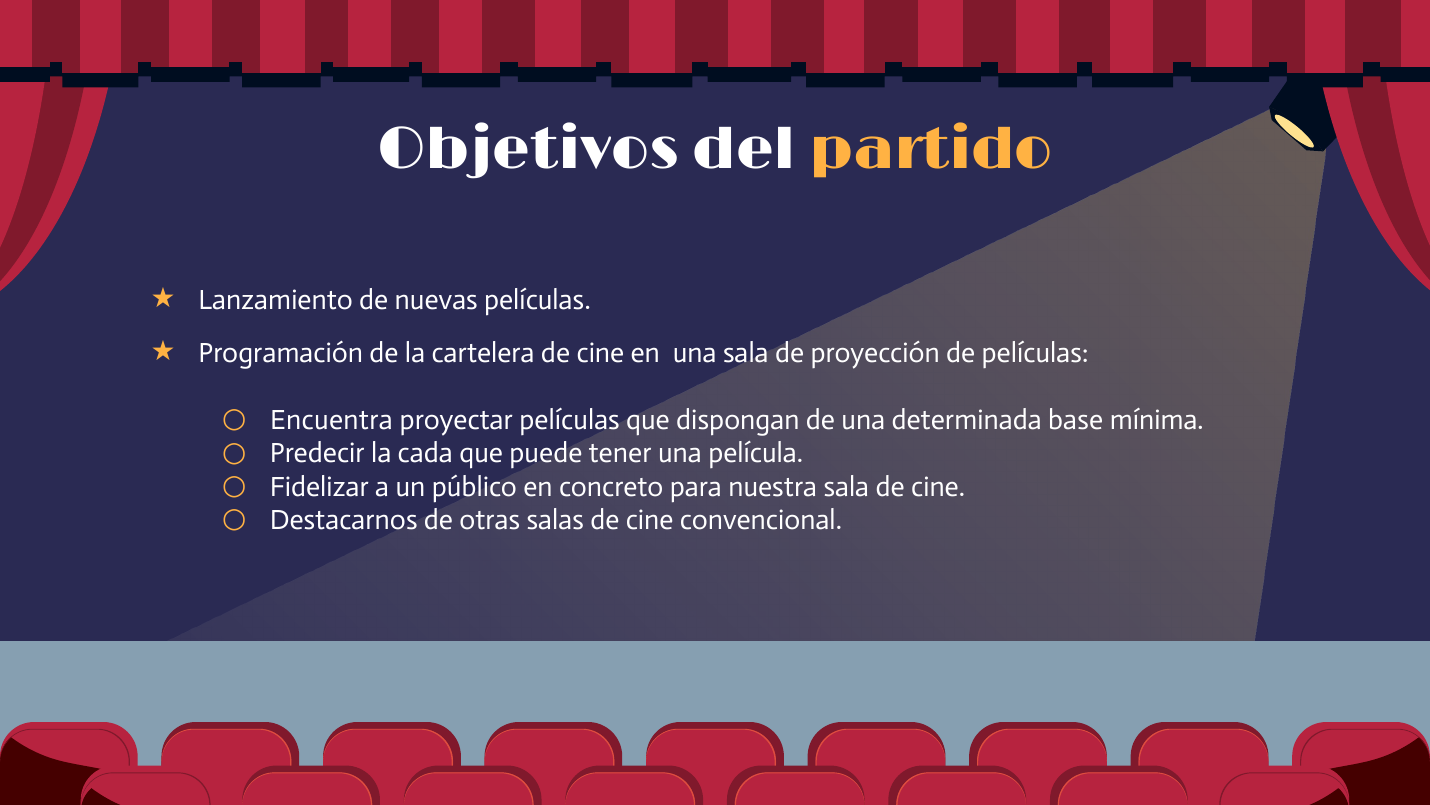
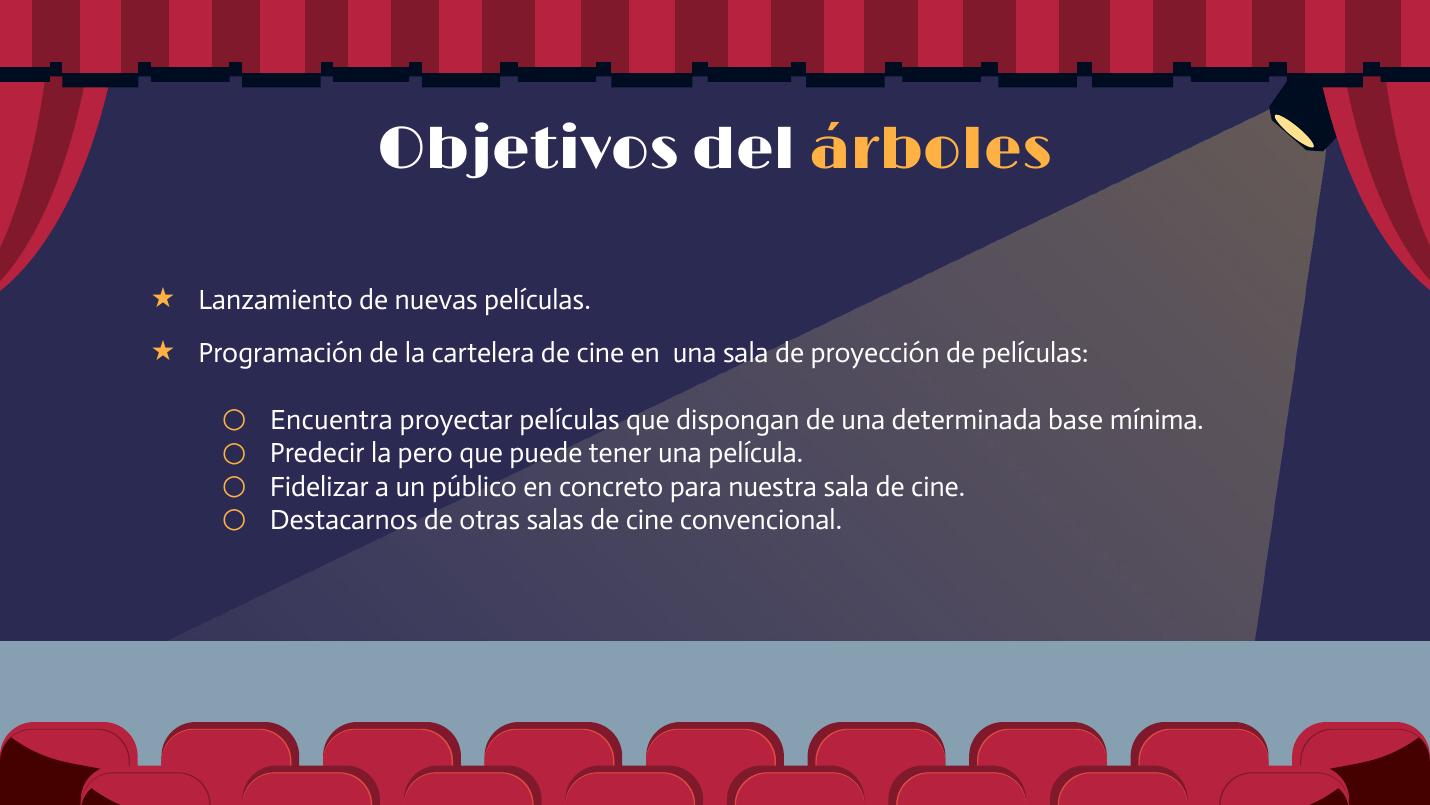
partido: partido -> árboles (931, 149)
cada: cada -> pero (425, 453)
